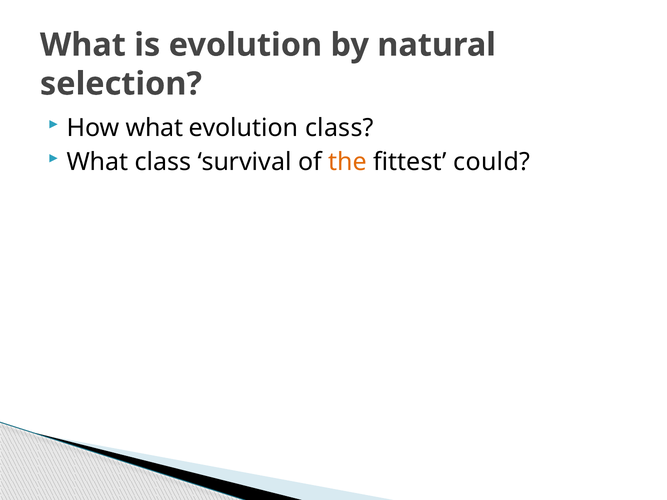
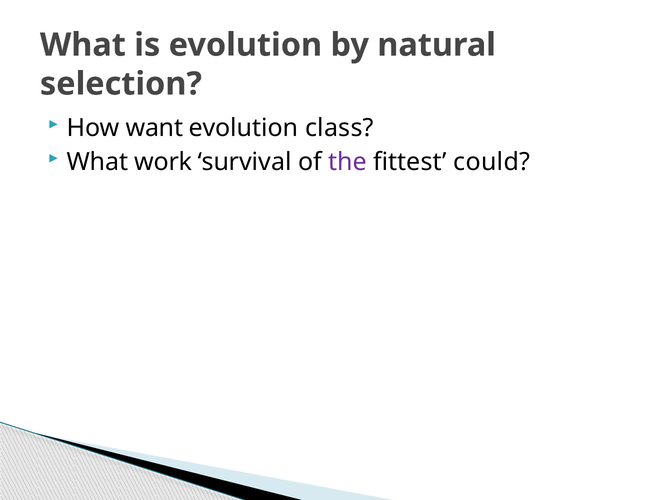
How what: what -> want (154, 128)
What class: class -> work (163, 162)
the colour: orange -> purple (348, 162)
